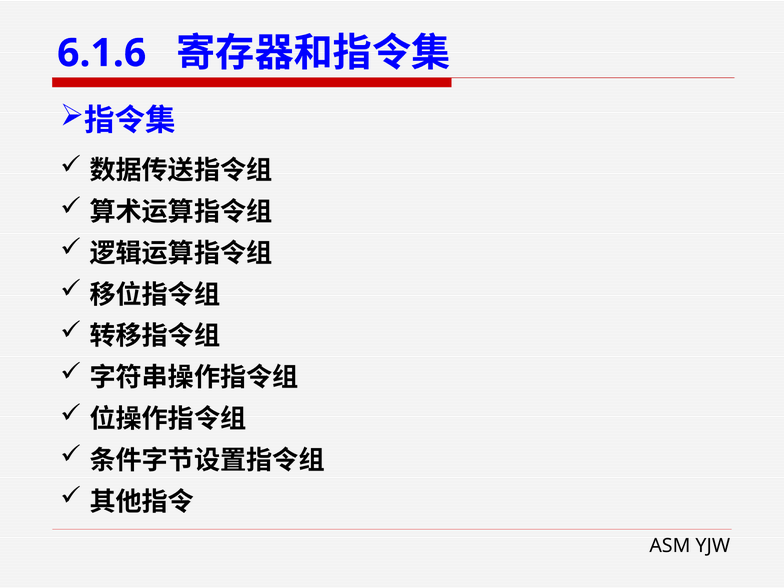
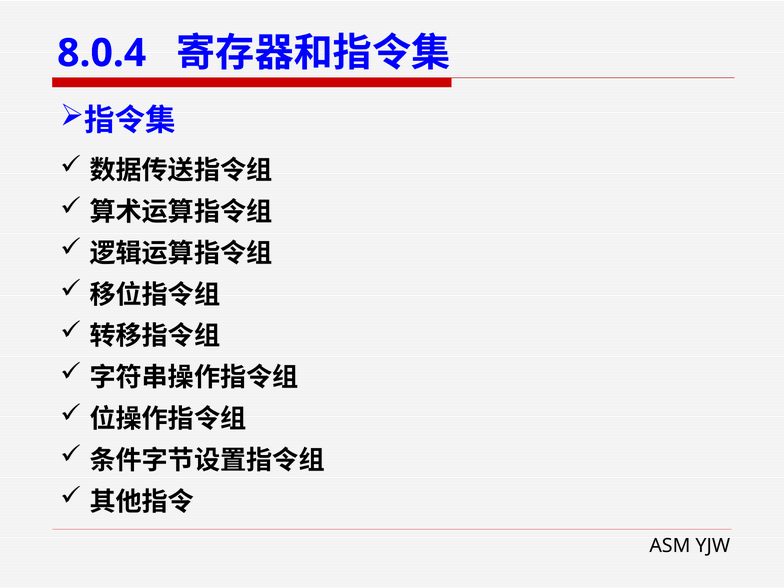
6.1.6: 6.1.6 -> 8.0.4 (102, 53)
